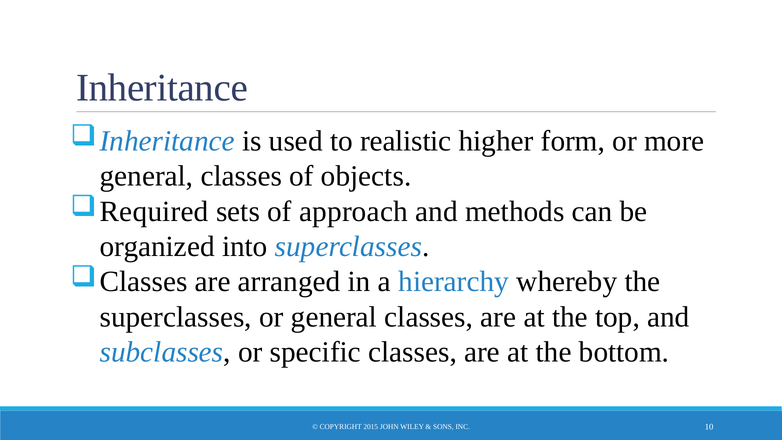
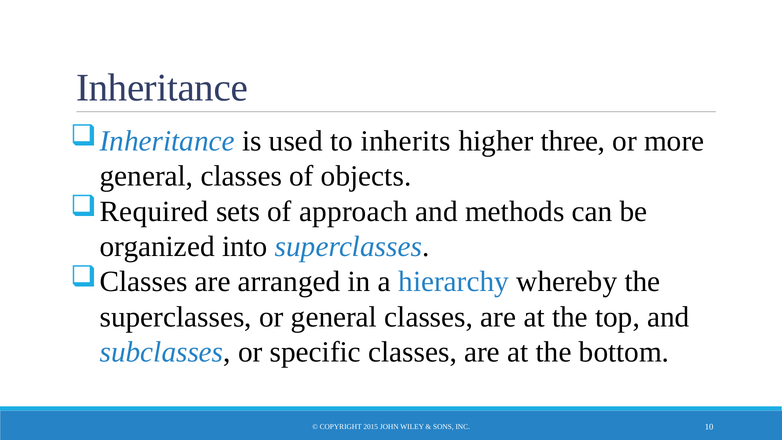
realistic: realistic -> inherits (406, 141)
form: form -> three (573, 141)
